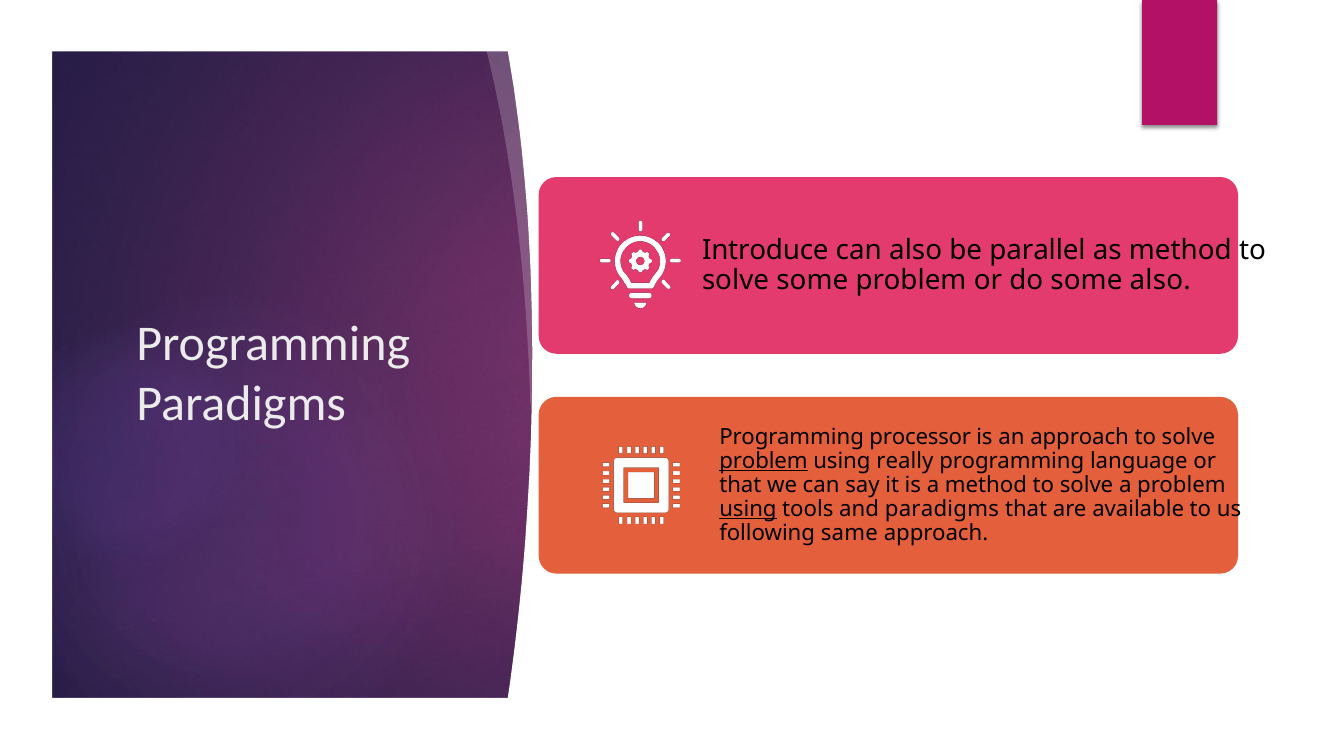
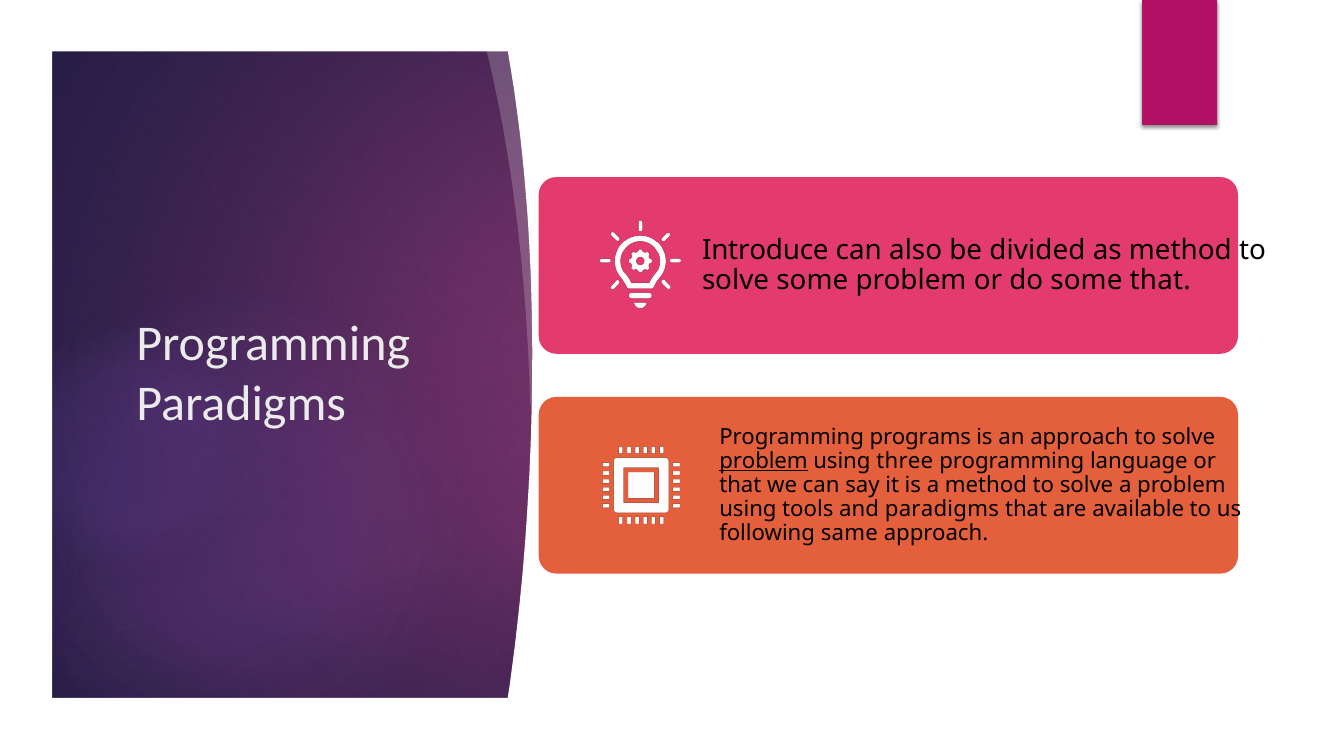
parallel: parallel -> divided (1037, 250)
some also: also -> that (1160, 280)
processor: processor -> programs (920, 437)
really: really -> three (905, 461)
using underline: present -> none (748, 509)
